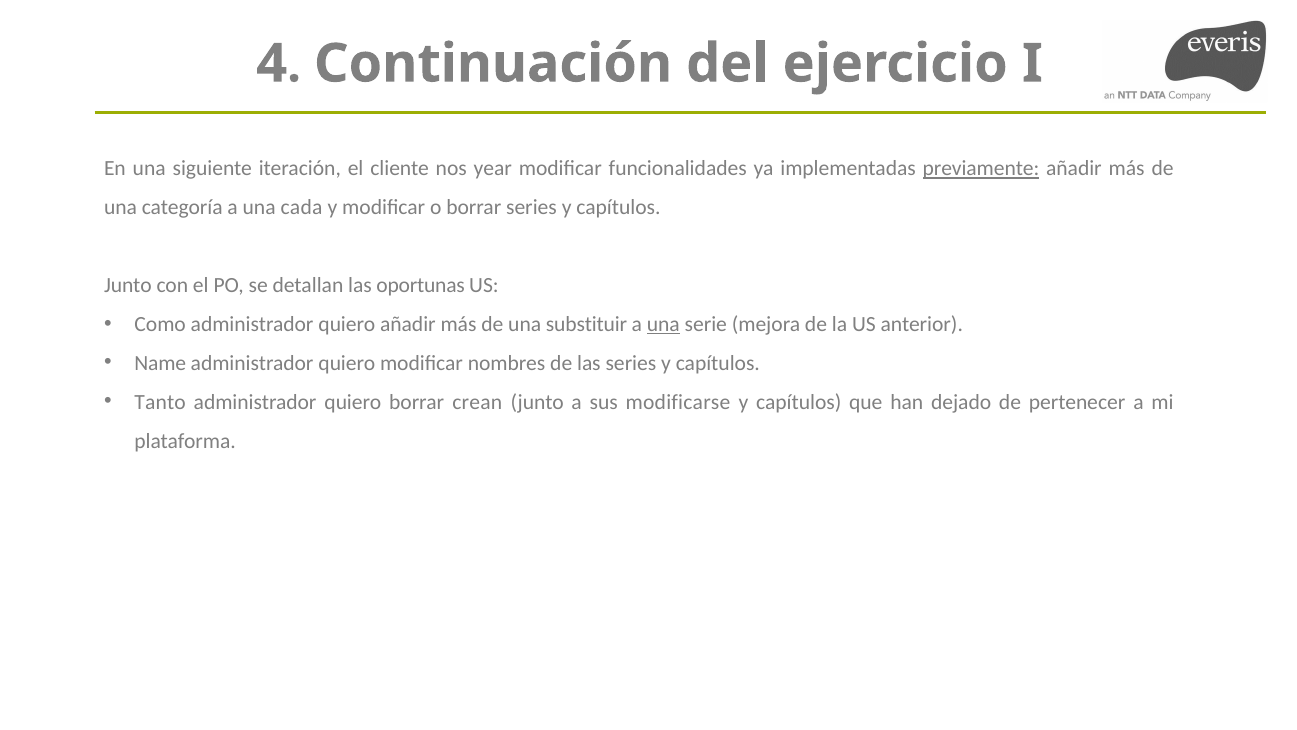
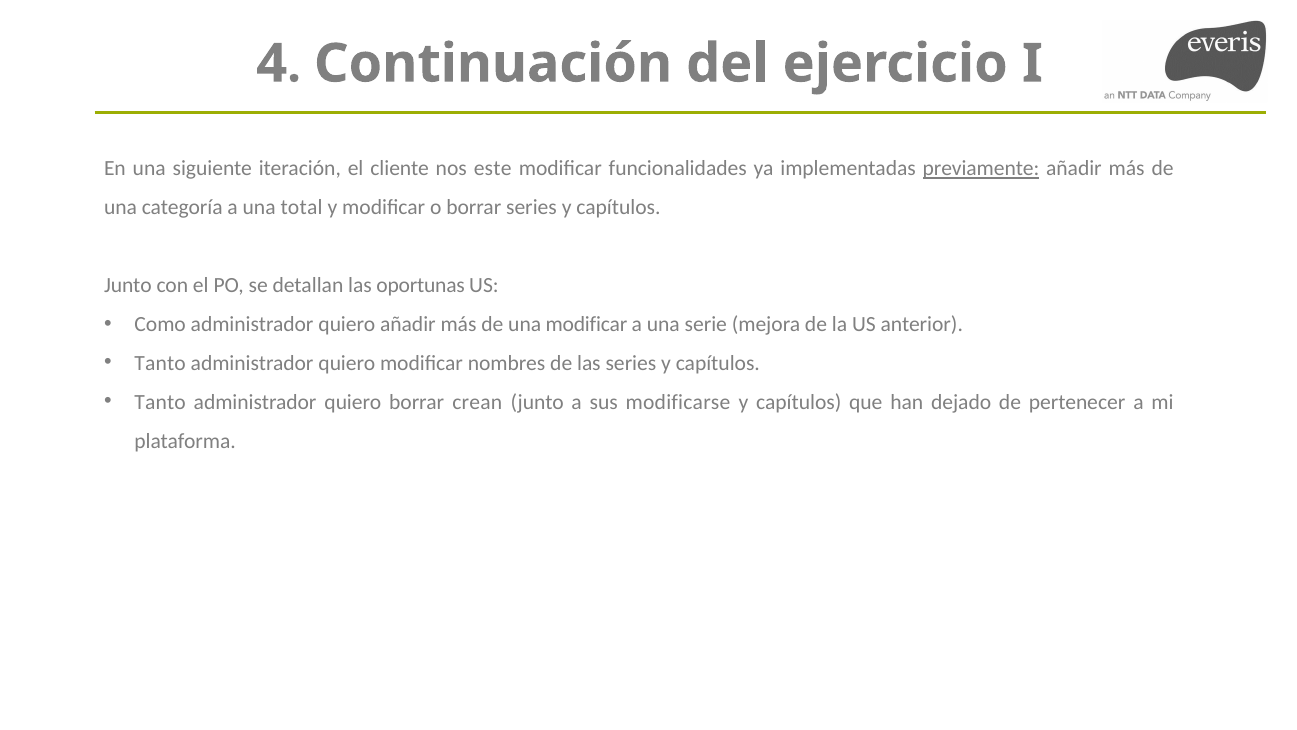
year: year -> este (493, 169)
cada: cada -> total (302, 207)
una substituir: substituir -> modificar (587, 324)
una underline: present -> none (663, 324)
Name: Name -> Tanto (160, 363)
